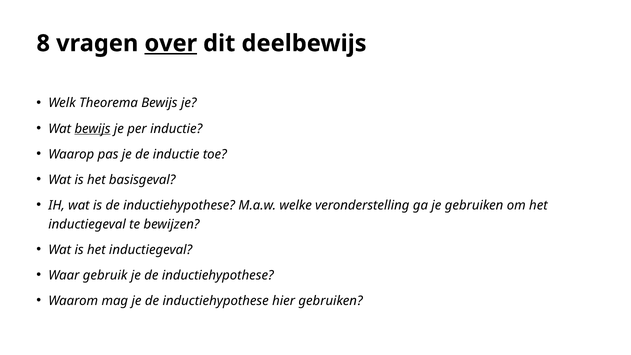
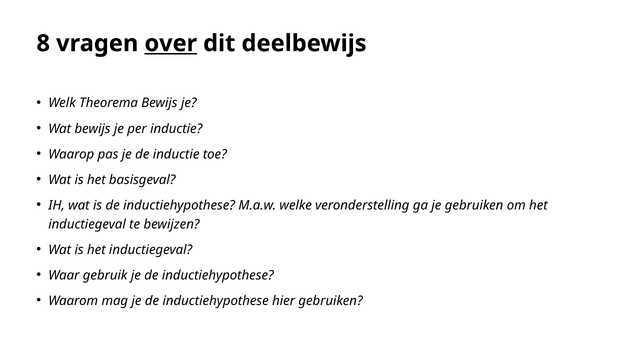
bewijs underline: present -> none (92, 129)
